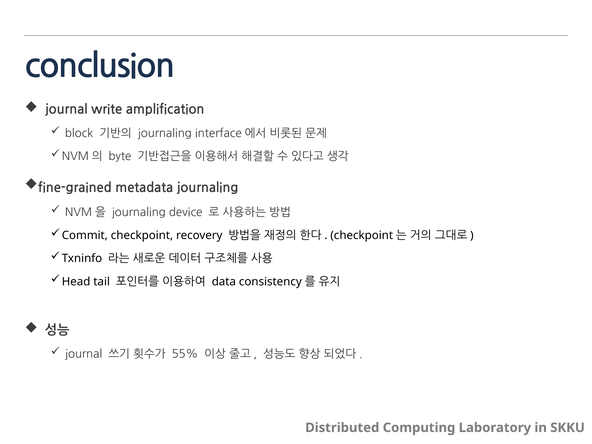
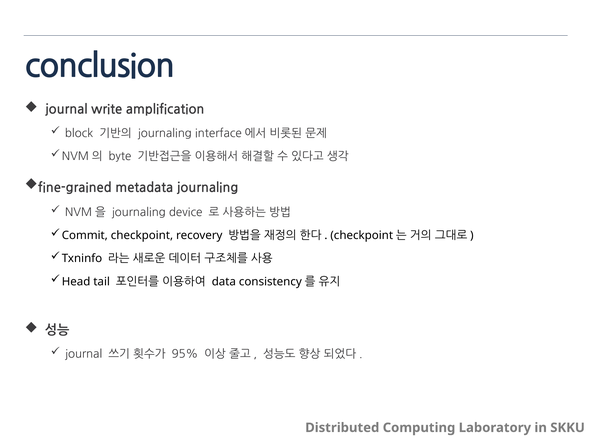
55%: 55% -> 95% (185, 354)
